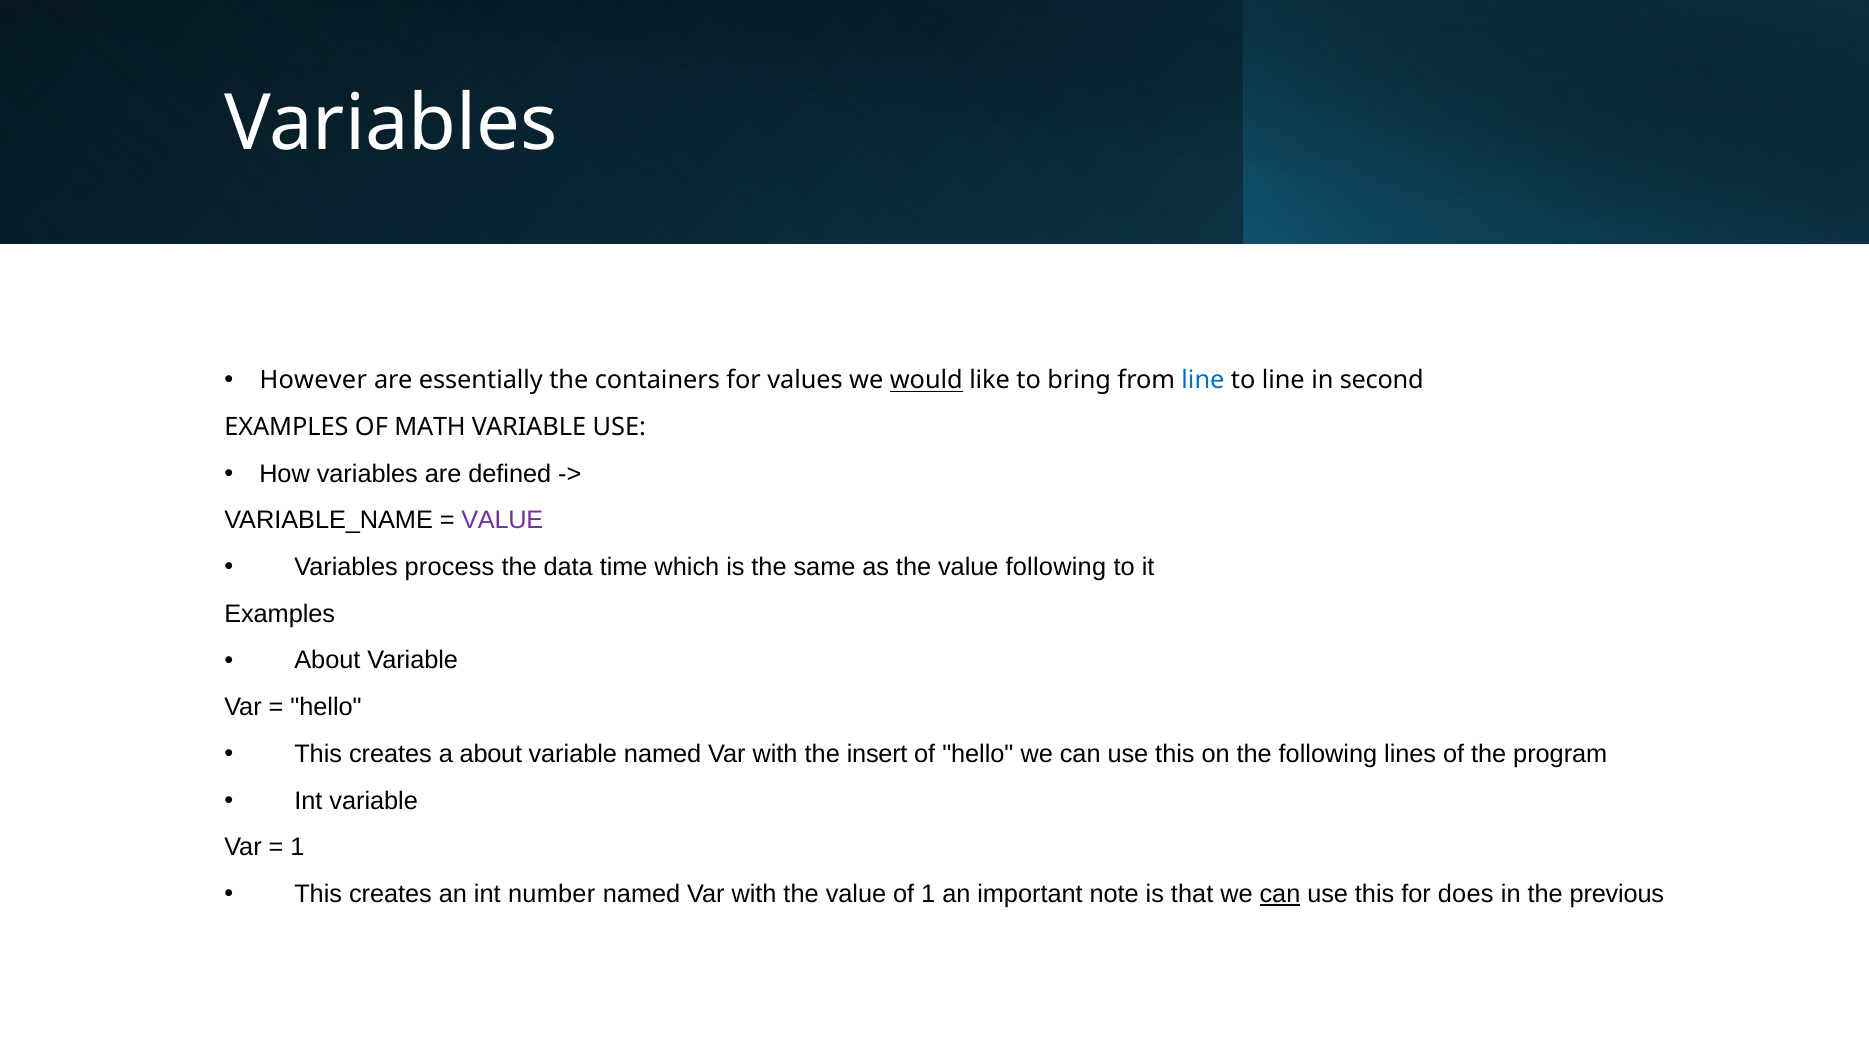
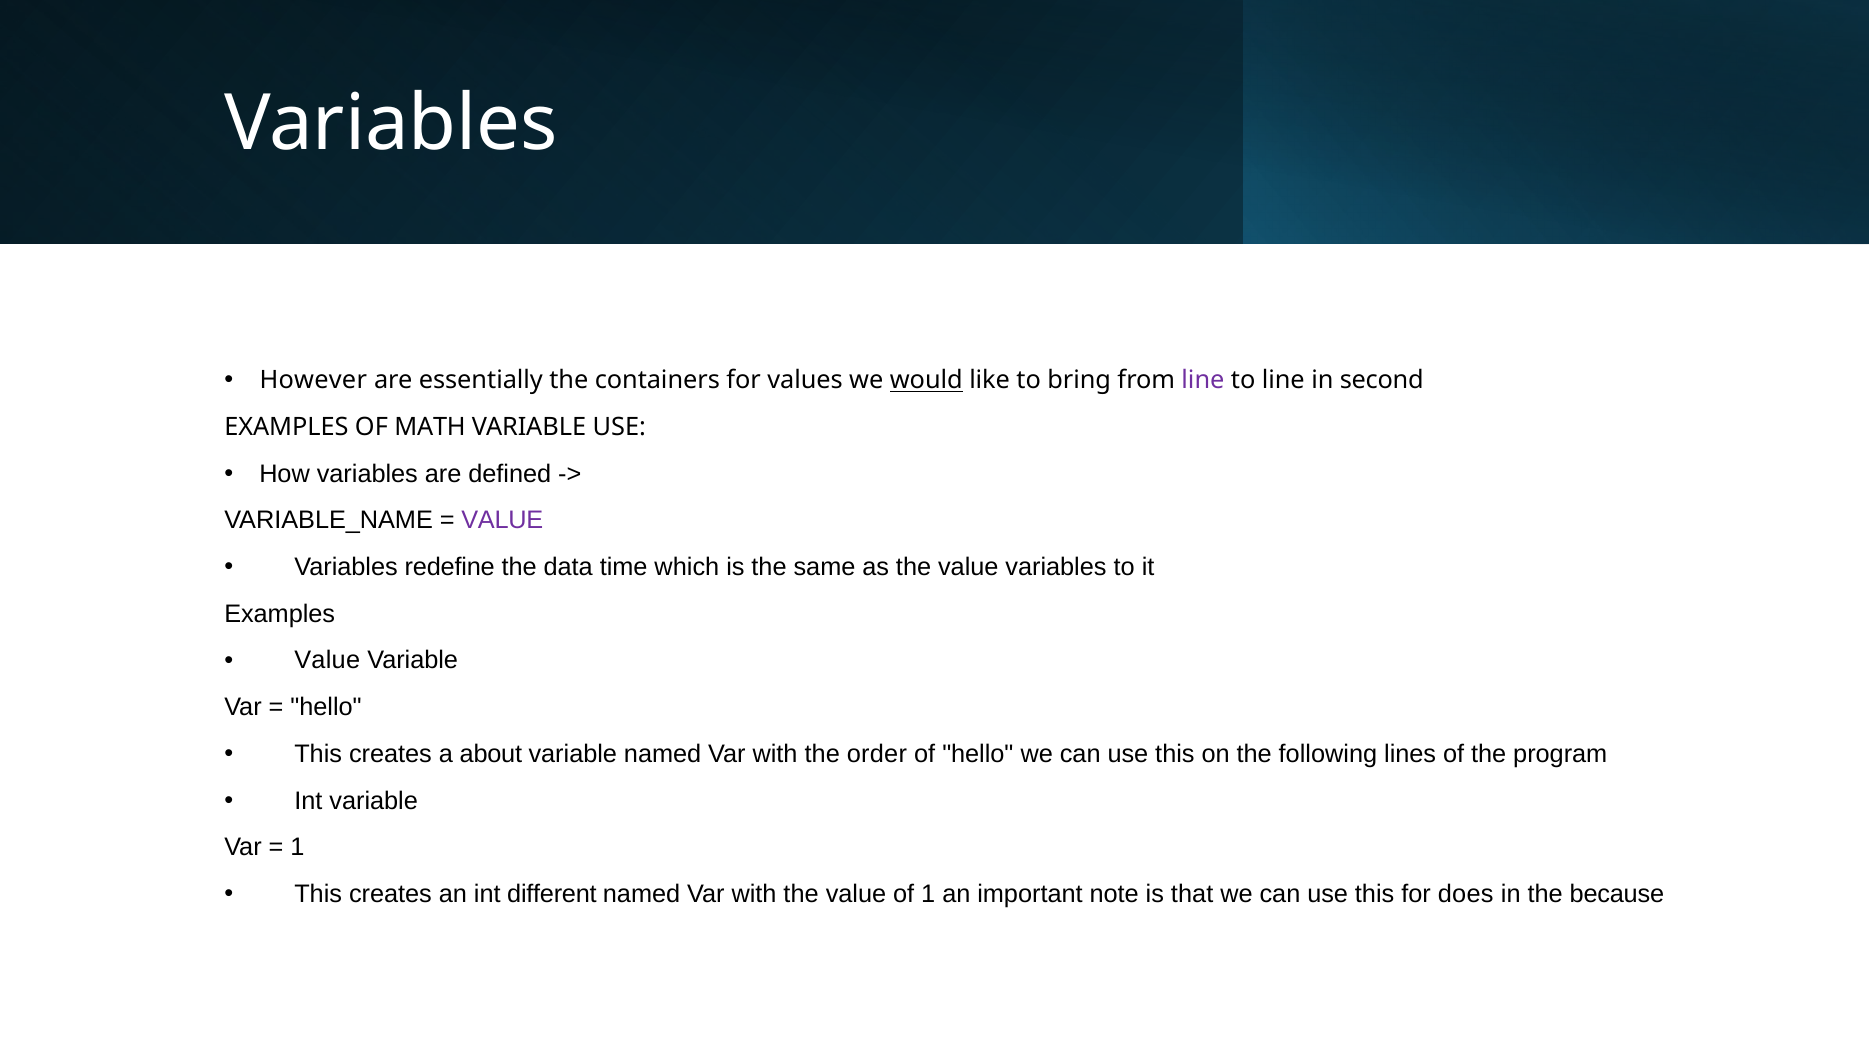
line colour: blue -> purple (1203, 381)
process: process -> redefine (450, 567)
value following: following -> variables (1056, 567)
About: About -> Value (327, 661)
insert: insert -> order (877, 754)
number: number -> different (552, 894)
can underline: present -> none (1280, 894)
previous: previous -> because (1617, 894)
